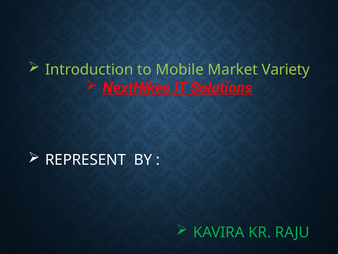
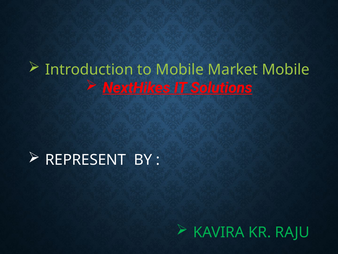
Market Variety: Variety -> Mobile (286, 70)
